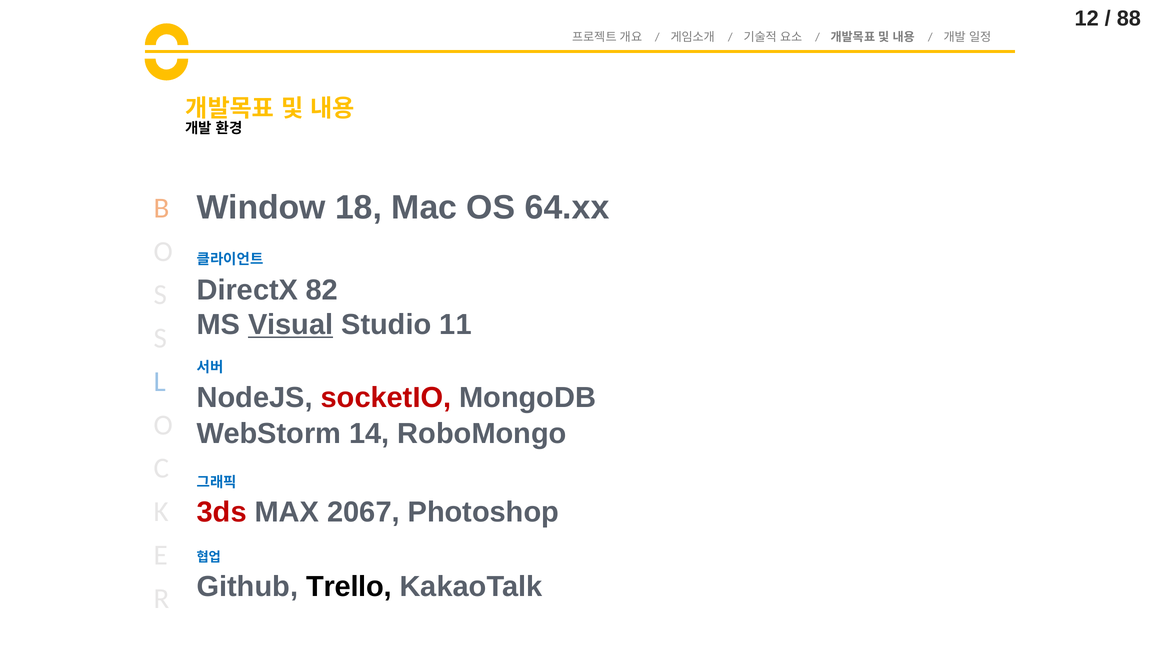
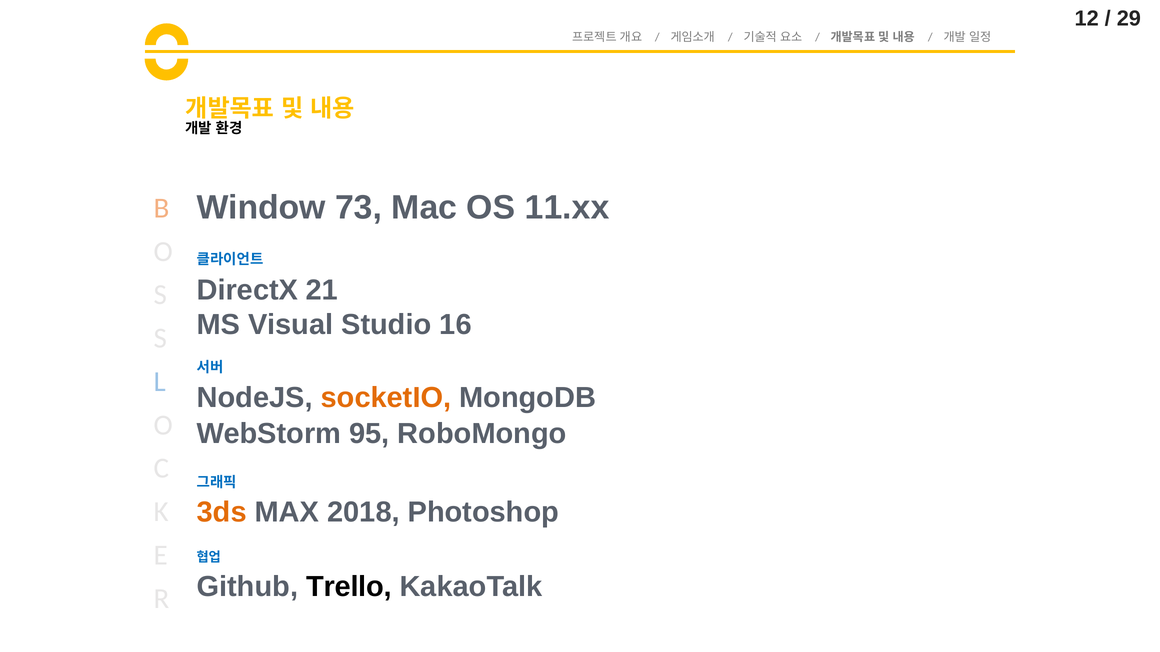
88: 88 -> 29 (1129, 19)
18: 18 -> 73 (359, 208)
64.xx: 64.xx -> 11.xx (567, 208)
82: 82 -> 21 (322, 291)
Visual underline: present -> none (291, 325)
11: 11 -> 16 (456, 325)
socketIO colour: red -> orange (386, 398)
14: 14 -> 95 (369, 434)
3ds colour: red -> orange (222, 513)
2067: 2067 -> 2018 (363, 513)
